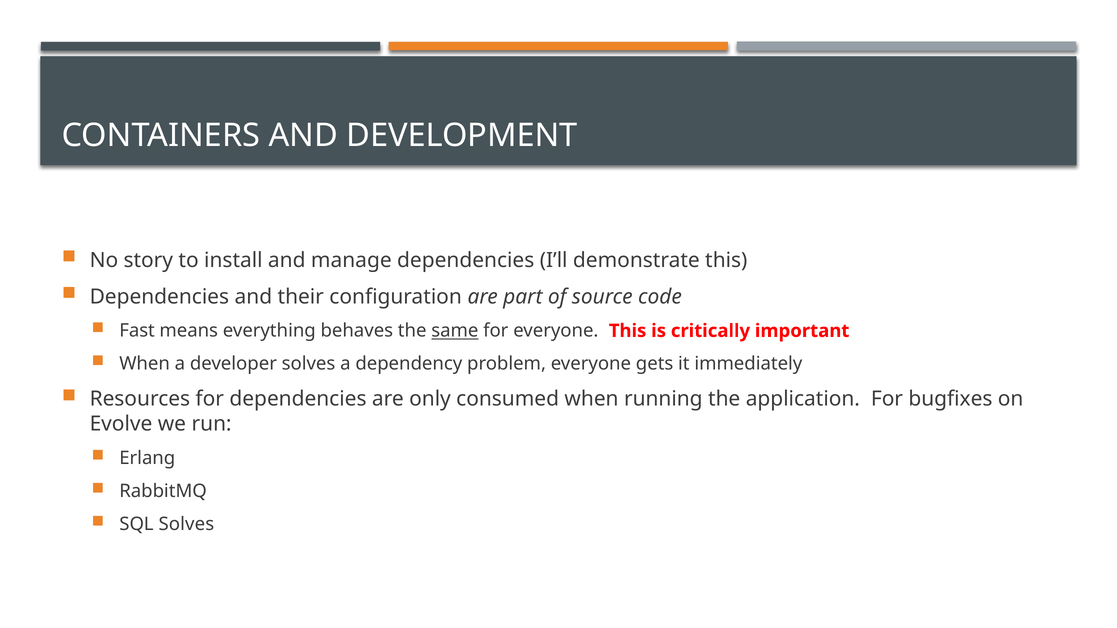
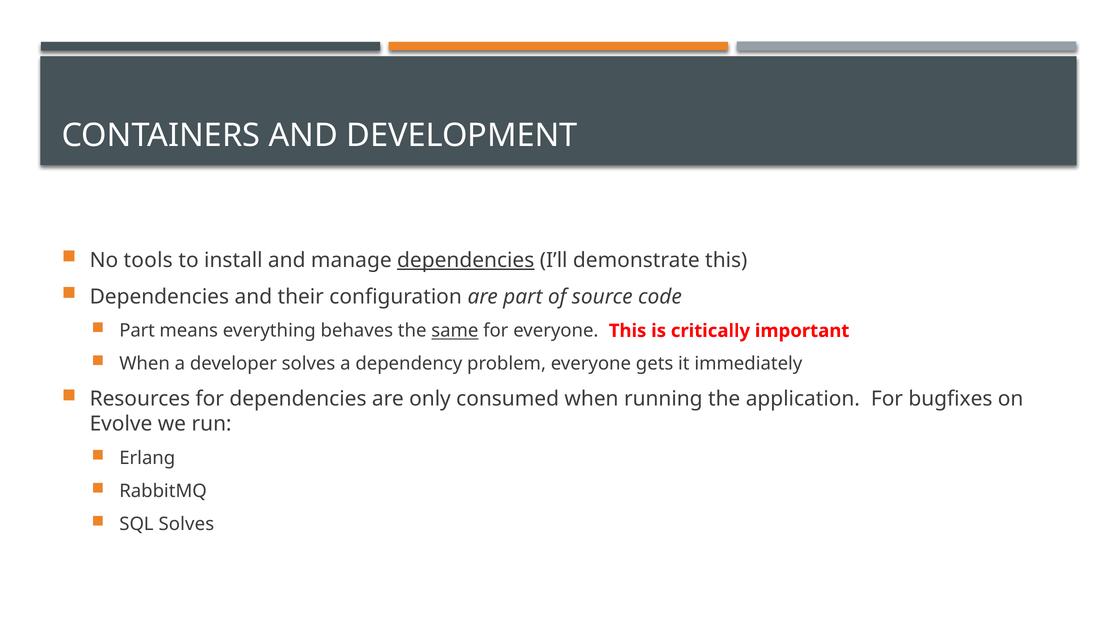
story: story -> tools (148, 260)
dependencies underline: none -> present (466, 260)
Fast: Fast -> Part (137, 331)
